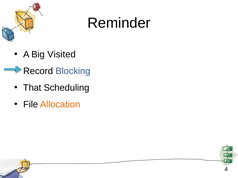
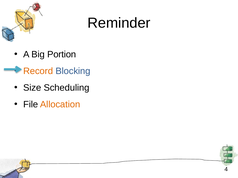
Visited: Visited -> Portion (62, 55)
Record colour: black -> orange (38, 71)
That: That -> Size (32, 88)
